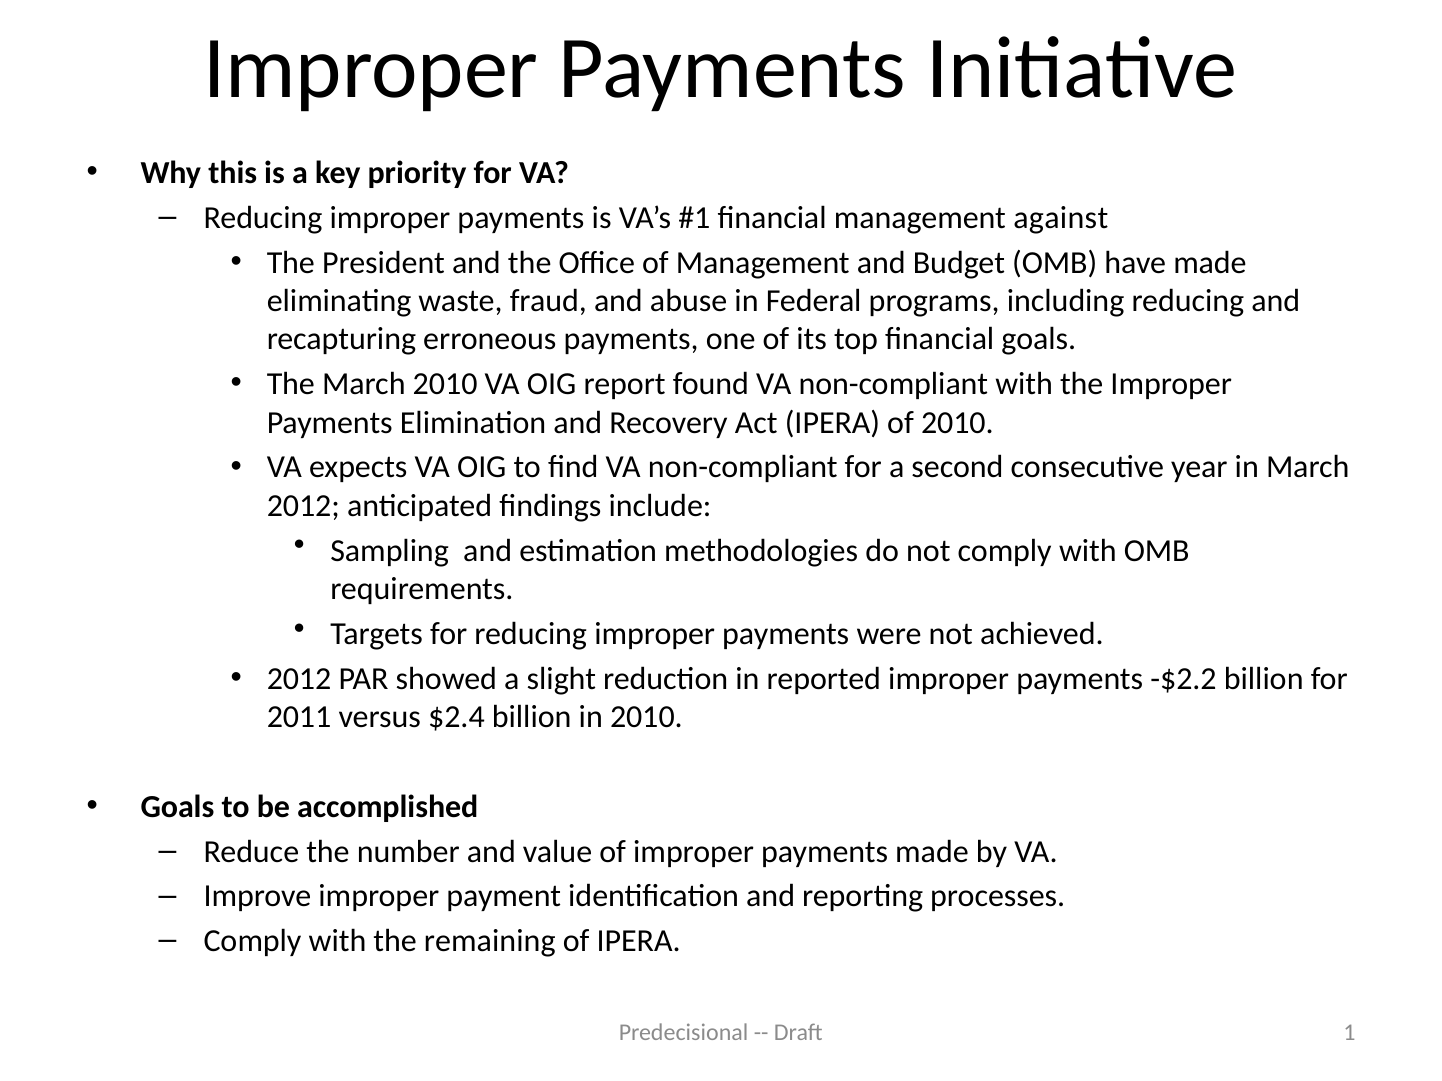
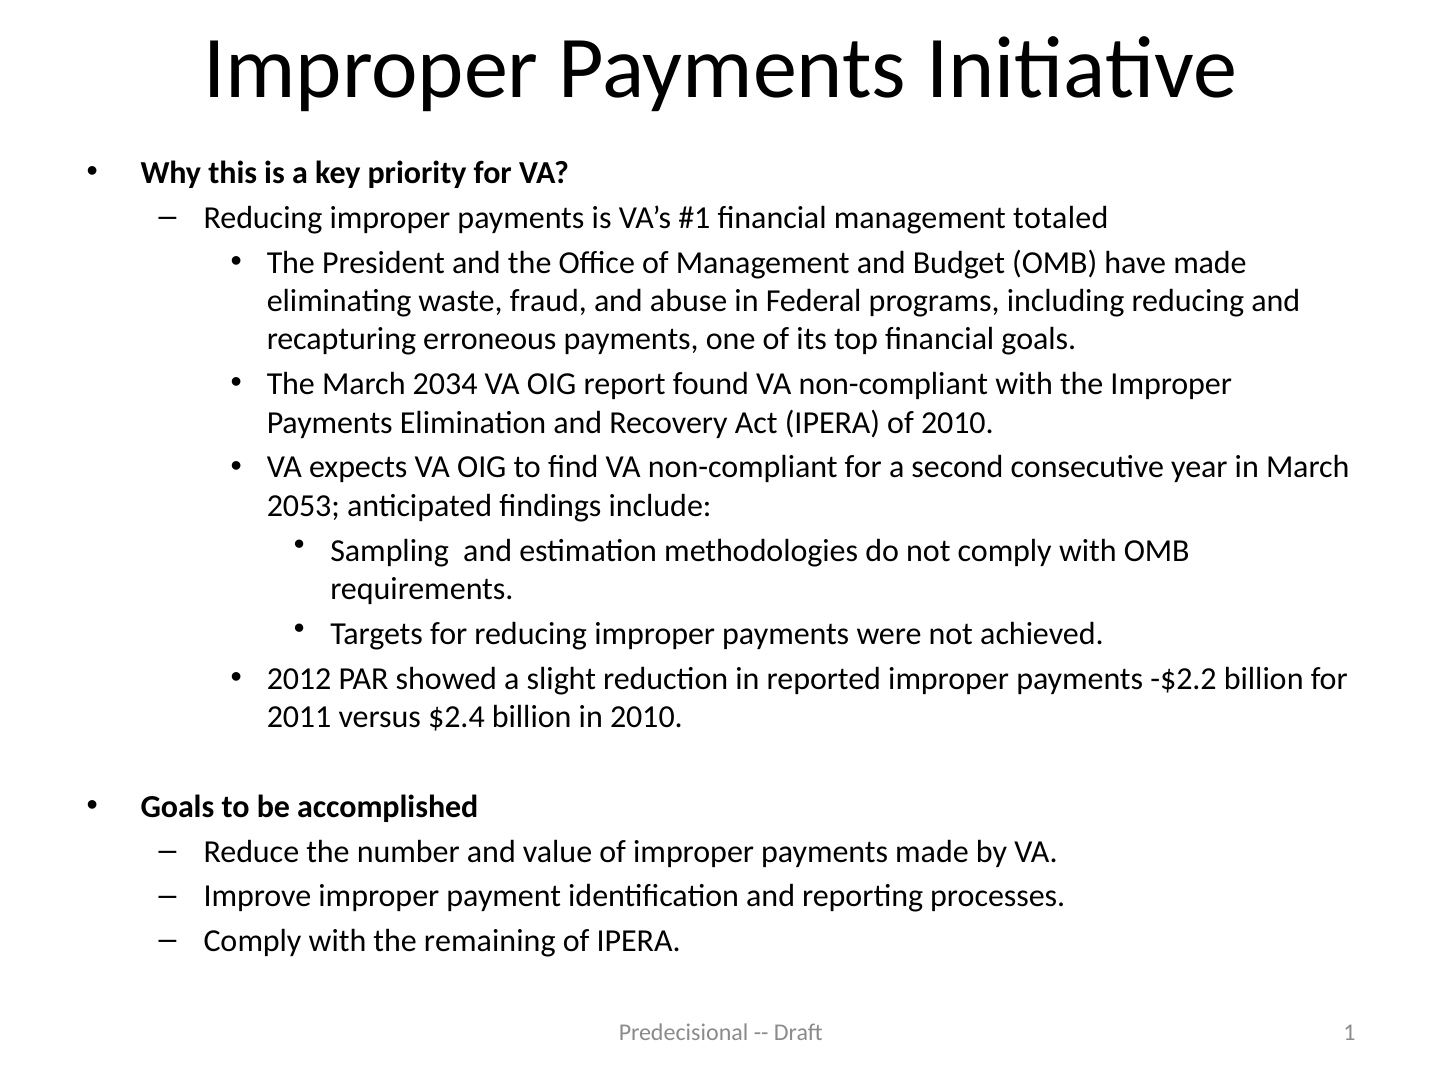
against: against -> totaled (1061, 218)
March 2010: 2010 -> 2034 (445, 384)
2012: 2012 -> 2053 (303, 506)
